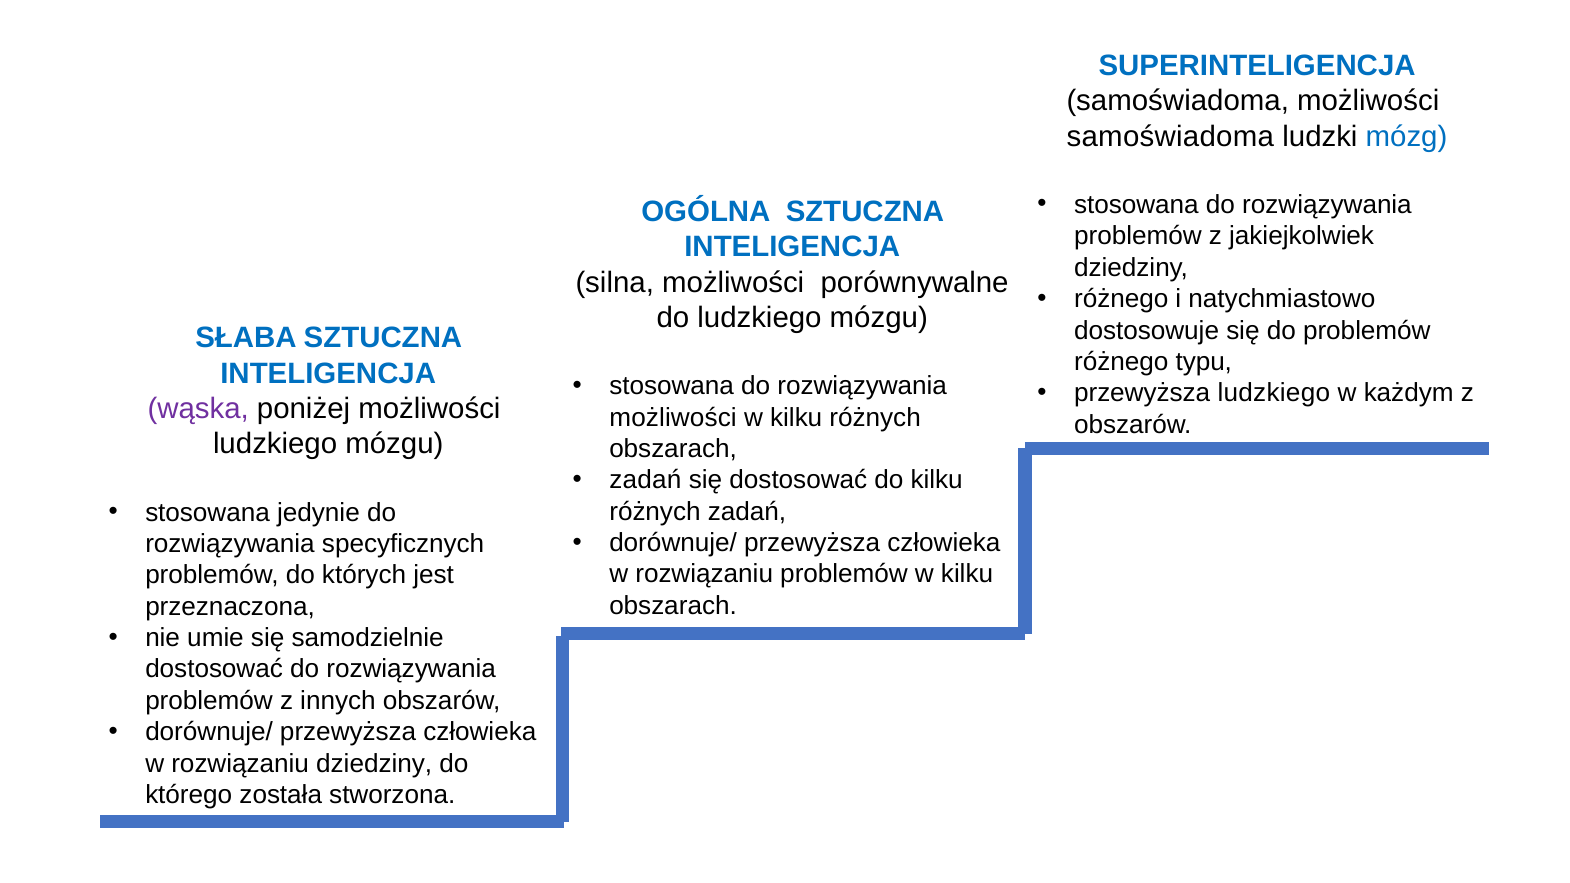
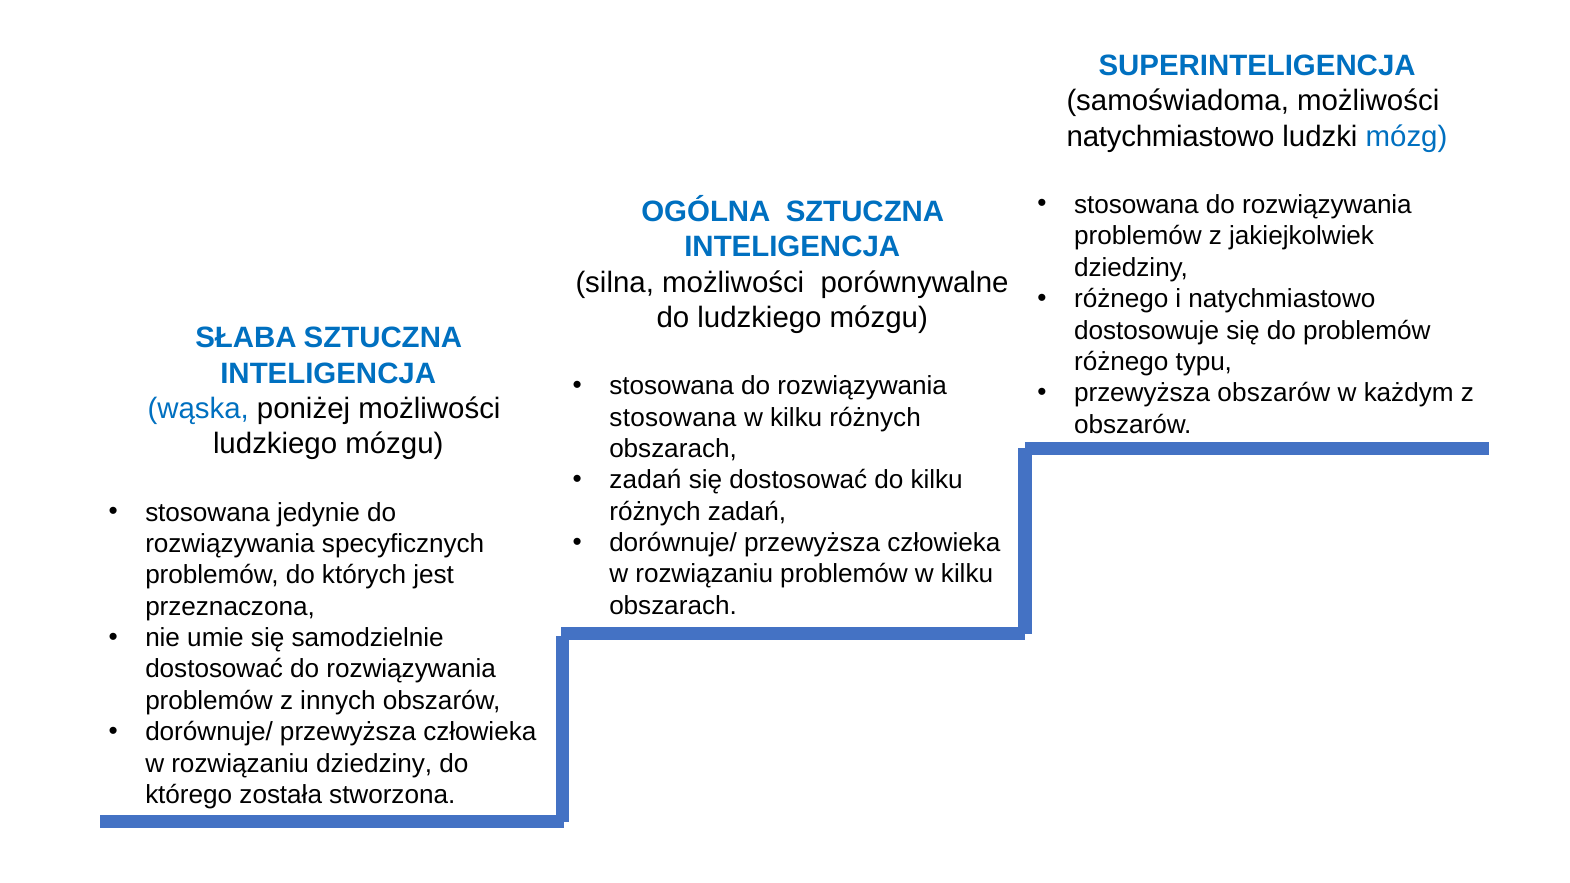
samoświadoma: samoświadoma -> natychmiastowo (1171, 136)
przewyższa ludzkiego: ludzkiego -> obszarów (1274, 393)
wąska colour: purple -> blue (198, 409)
możliwości: możliwości -> stosowana (673, 417)
